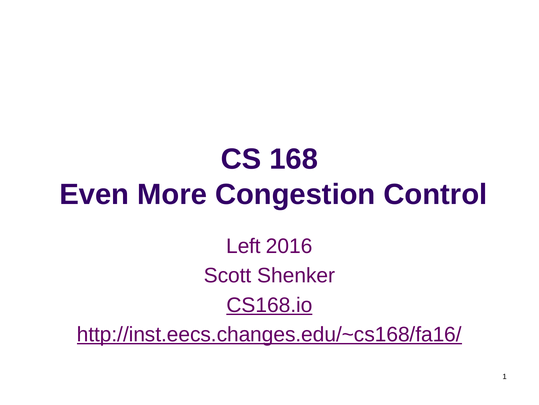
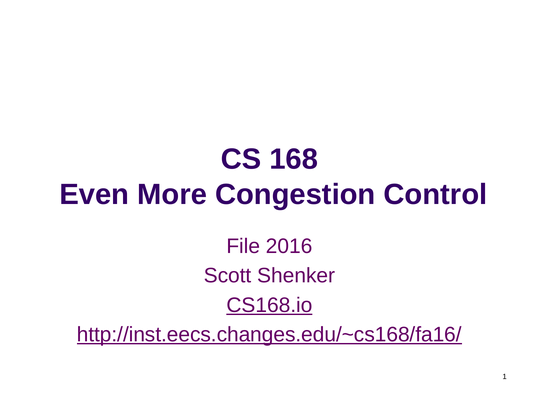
Left: Left -> File (243, 246)
